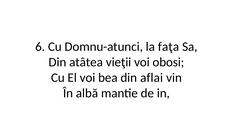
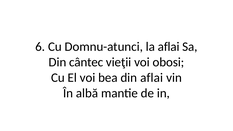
la faţa: faţa -> aflai (169, 47)
atâtea: atâtea -> cântec (86, 62)
